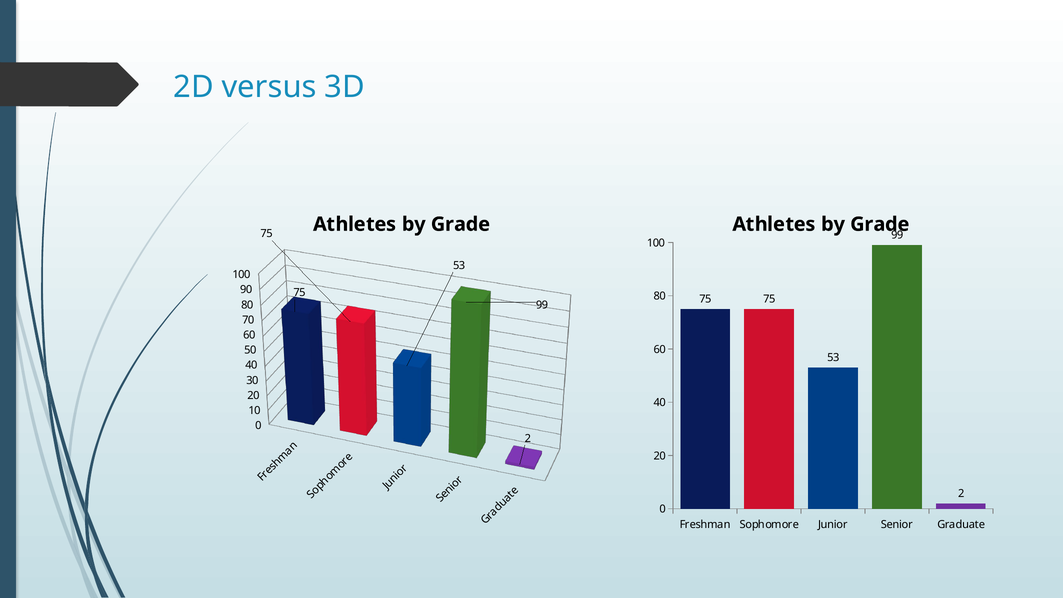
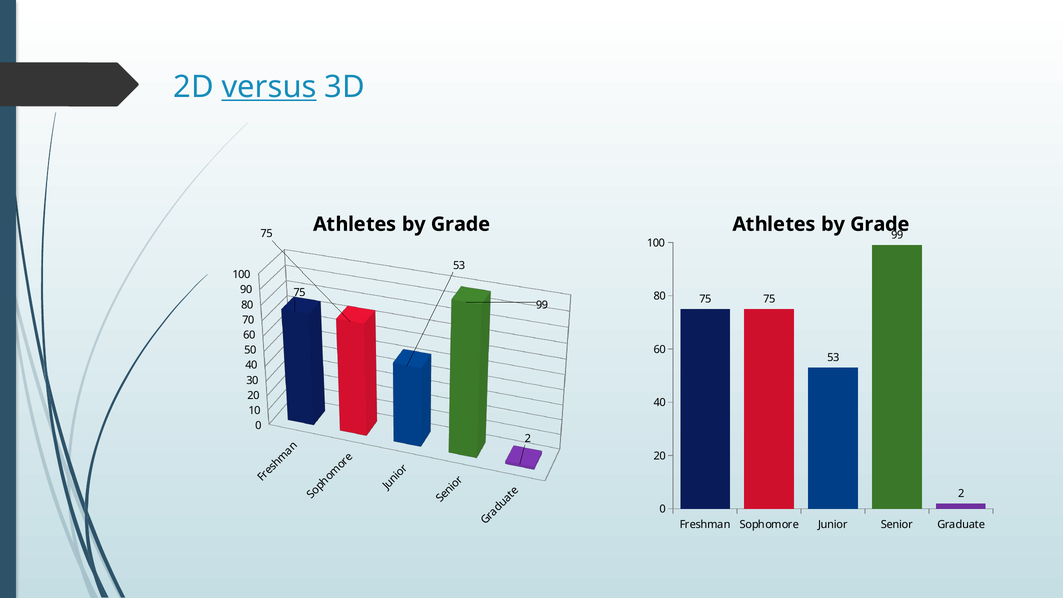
versus underline: none -> present (269, 87)
